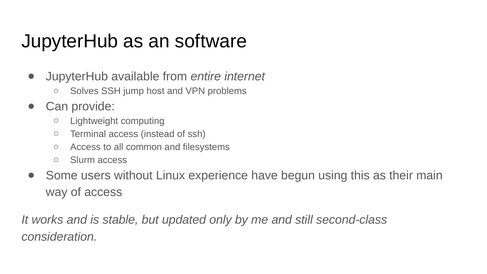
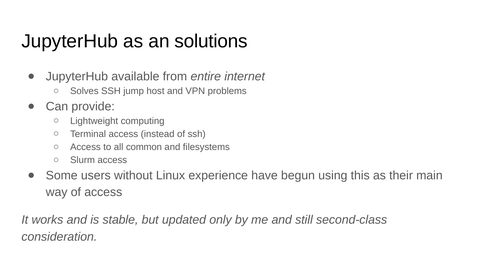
software: software -> solutions (211, 41)
